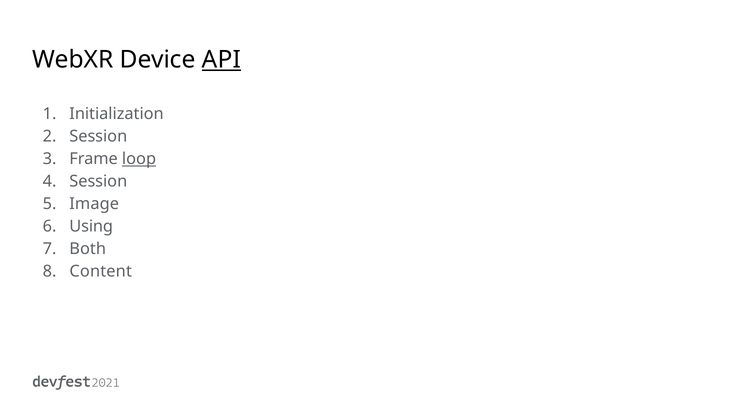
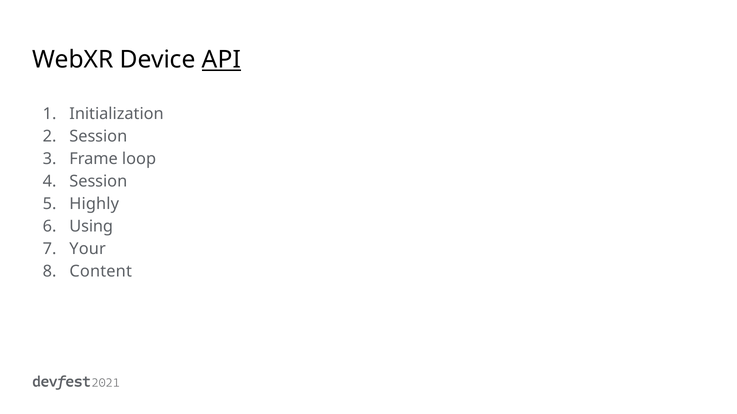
loop underline: present -> none (139, 159)
Image: Image -> Highly (94, 204)
Both: Both -> Your (88, 249)
